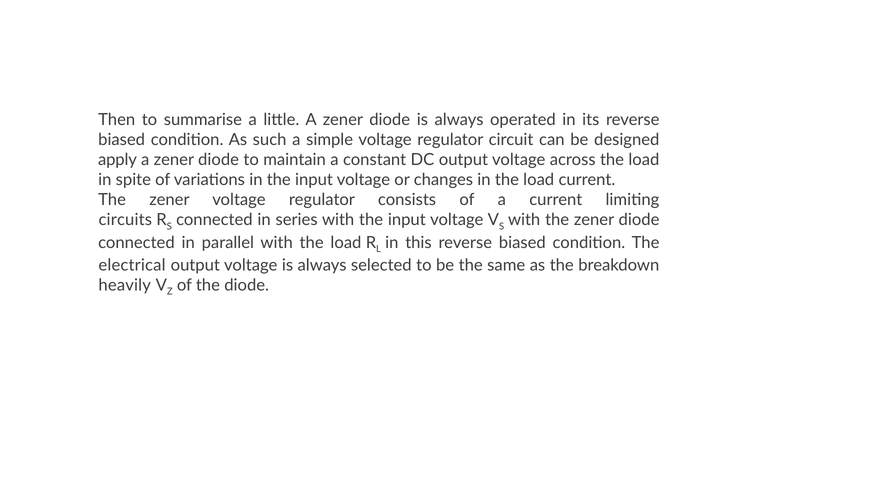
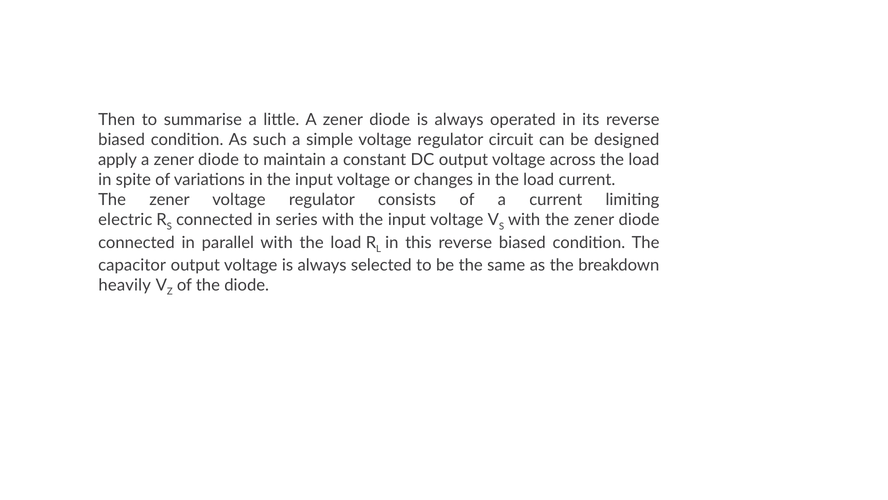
circuits: circuits -> electric (125, 220)
electrical: electrical -> capacitor (132, 265)
